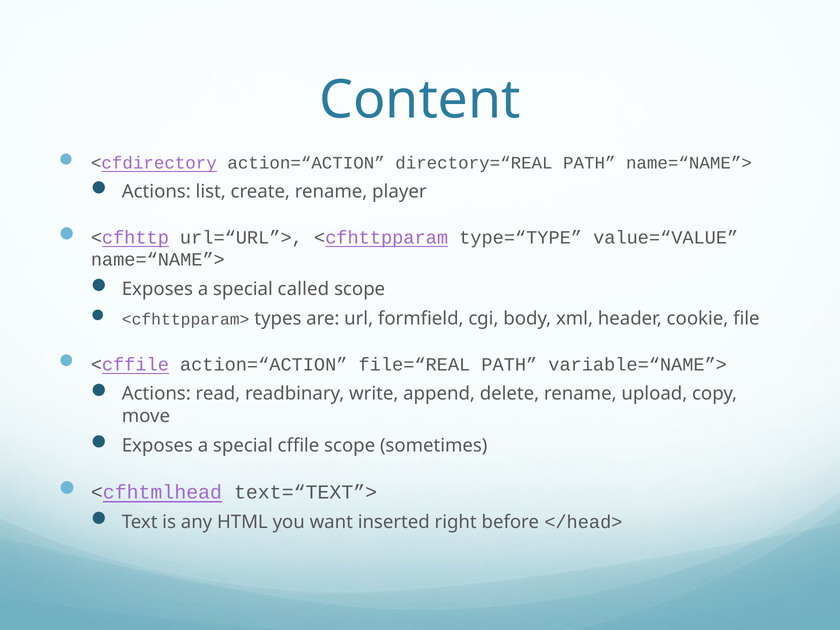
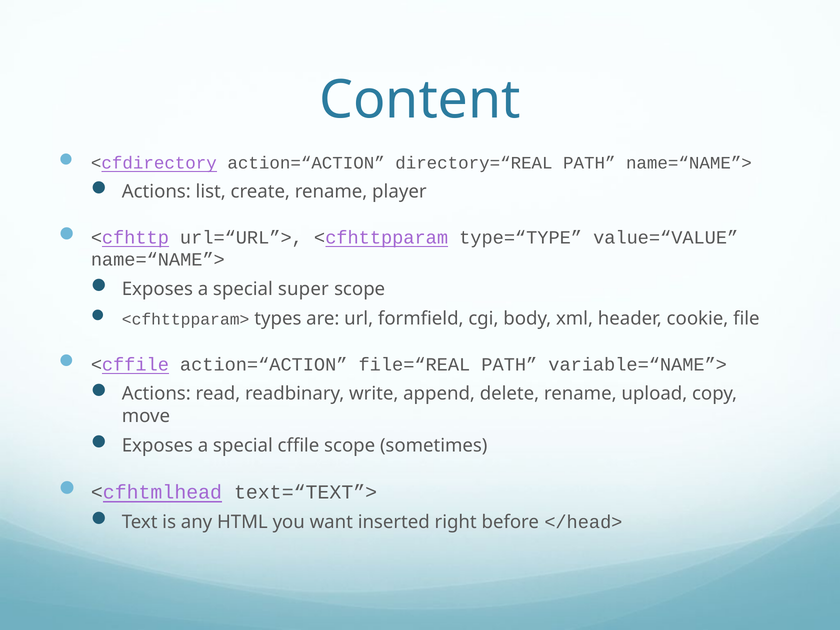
called: called -> super (303, 289)
